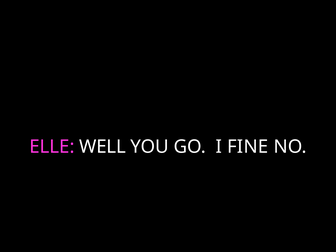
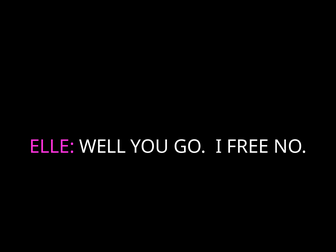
FINE: FINE -> FREE (248, 147)
